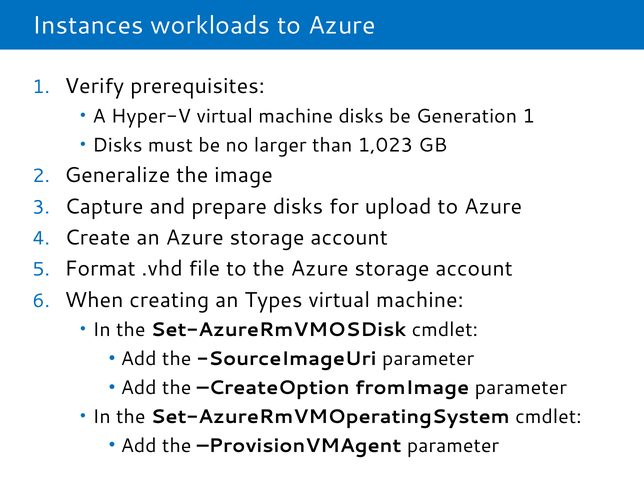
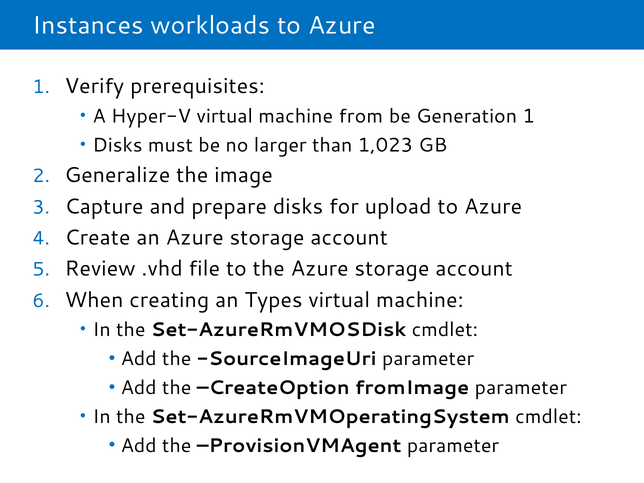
machine disks: disks -> from (361, 116)
Format: Format -> Review (100, 269)
